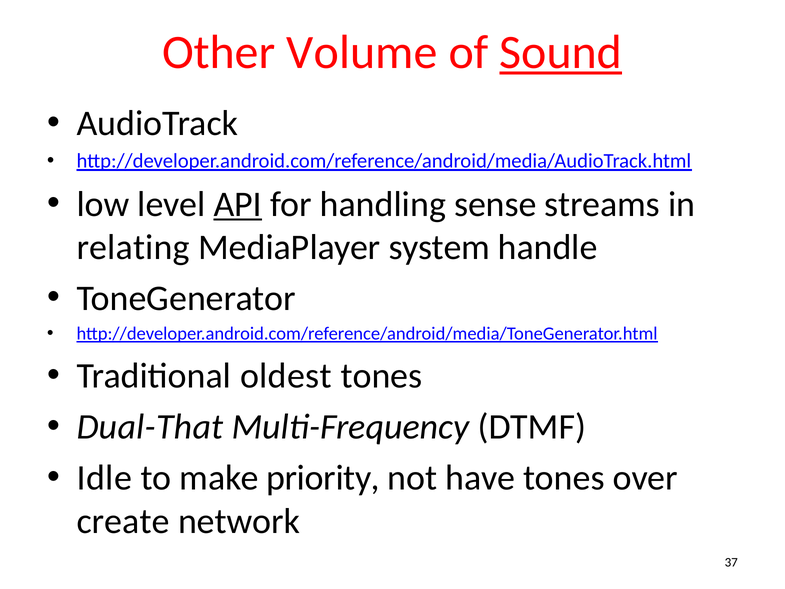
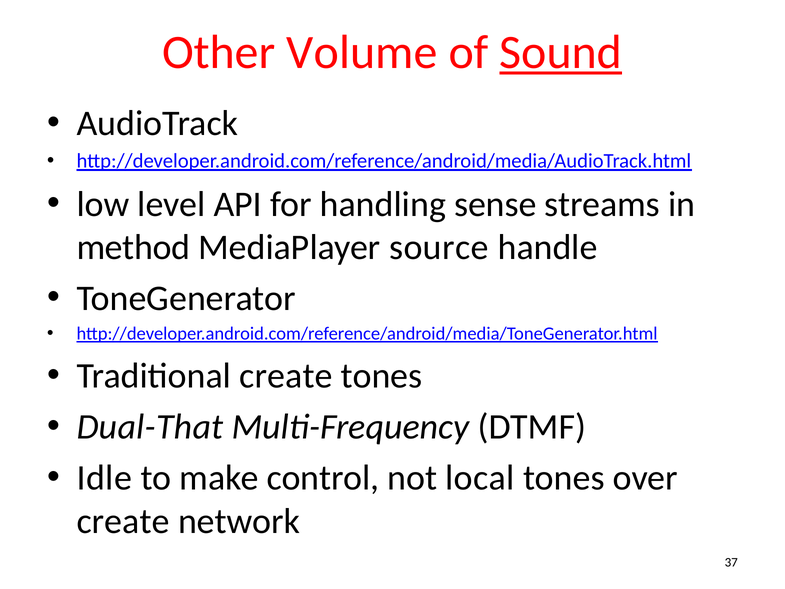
API underline: present -> none (238, 204)
relating: relating -> method (133, 247)
system: system -> source (439, 247)
Traditional oldest: oldest -> create (286, 376)
priority: priority -> control (323, 478)
have: have -> local (480, 478)
